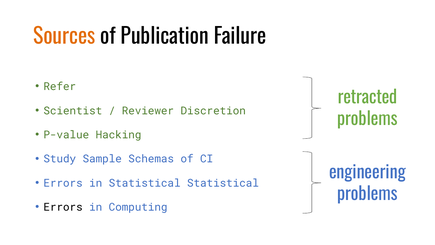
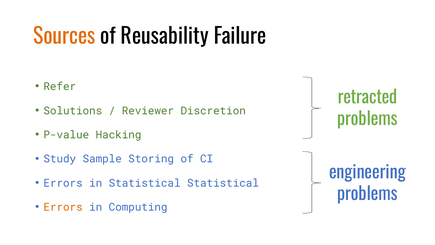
Publication: Publication -> Reusability (165, 37)
Scientist: Scientist -> Solutions (73, 111)
Schemas: Schemas -> Storing (151, 159)
Errors colour: black -> orange (63, 207)
